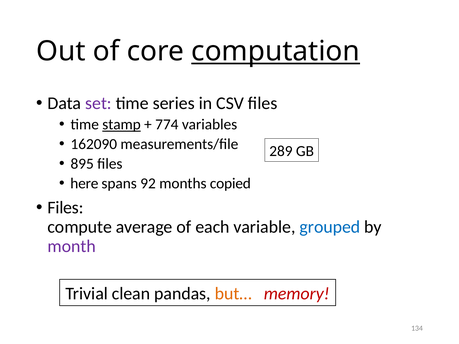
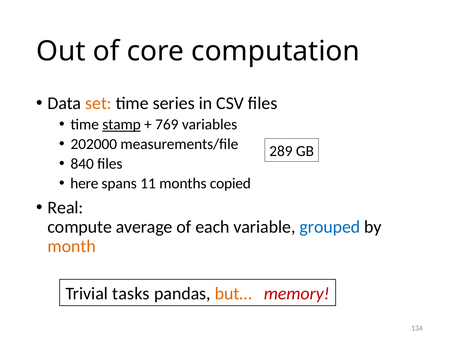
computation underline: present -> none (276, 51)
set colour: purple -> orange (98, 103)
774: 774 -> 769 (167, 125)
162090: 162090 -> 202000 (94, 144)
895: 895 -> 840 (82, 164)
92: 92 -> 11 (148, 184)
Files: Files -> Real (65, 208)
month colour: purple -> orange (72, 246)
clean: clean -> tasks (131, 294)
